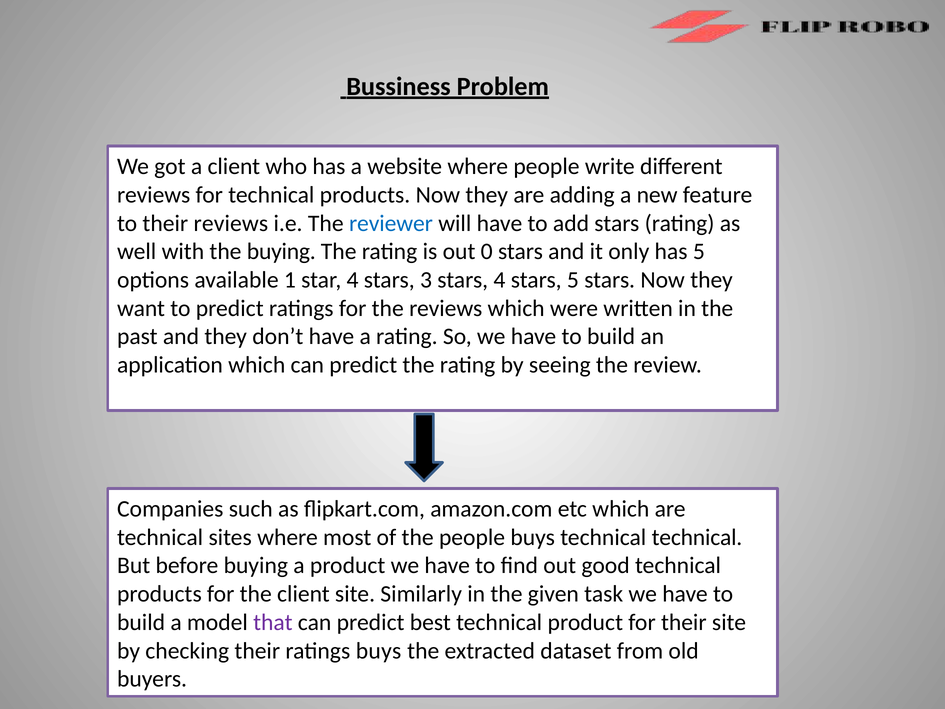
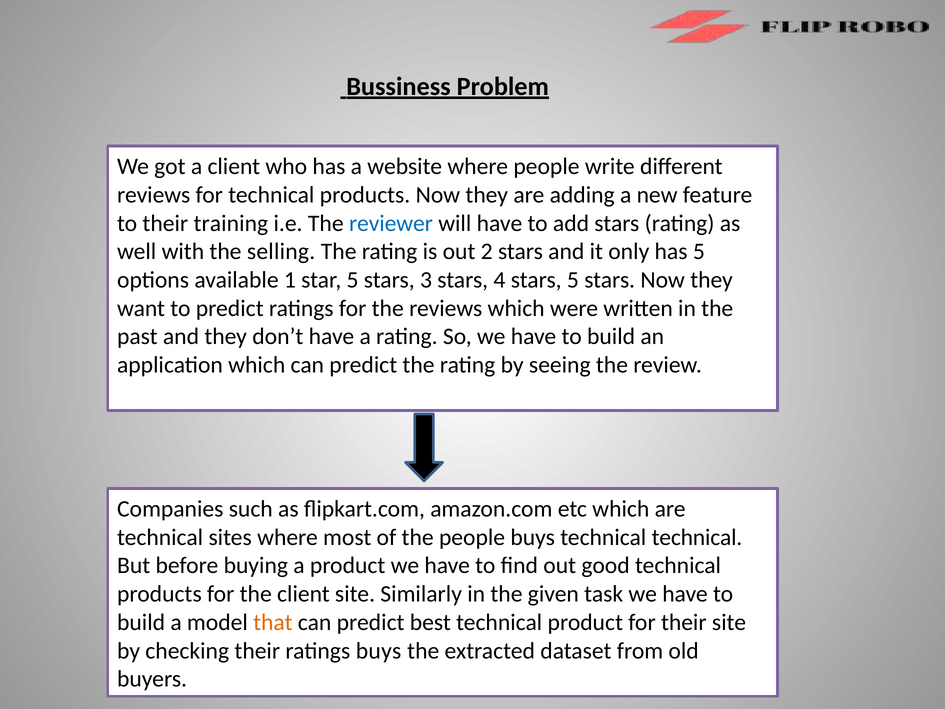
their reviews: reviews -> training (231, 223)
the buying: buying -> selling (281, 251)
0: 0 -> 2 (487, 251)
star 4: 4 -> 5 (353, 280)
that colour: purple -> orange (273, 622)
